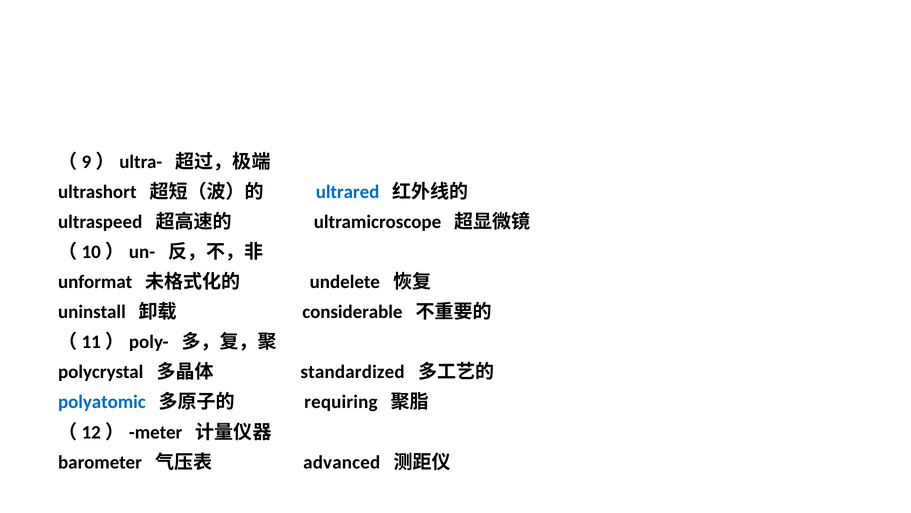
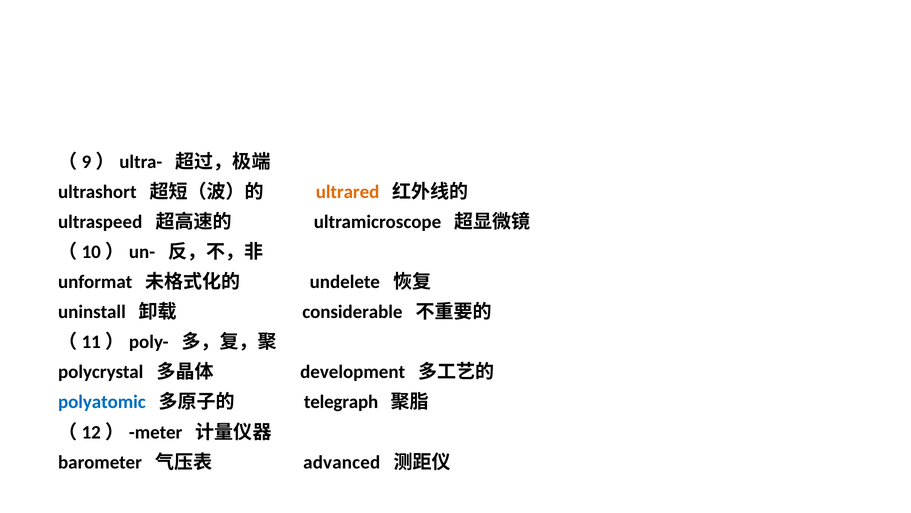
ultrared colour: blue -> orange (348, 192)
standardized: standardized -> development (353, 372)
requiring: requiring -> telegraph (341, 402)
